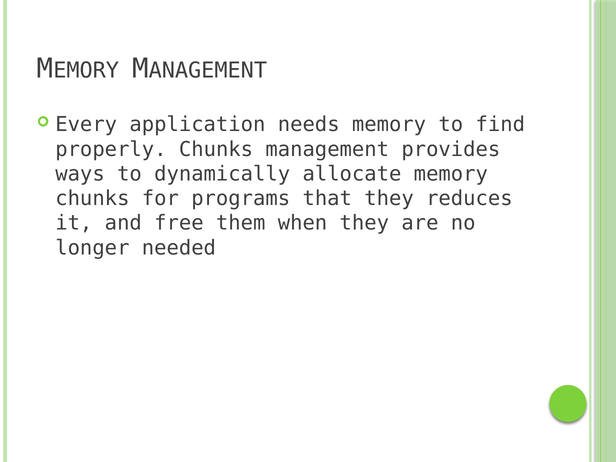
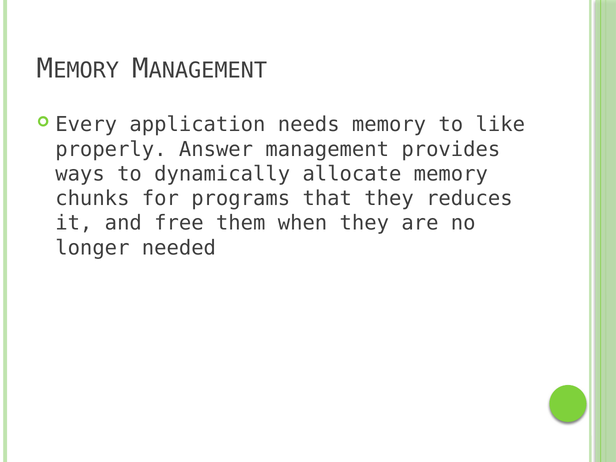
find: find -> like (500, 125)
properly Chunks: Chunks -> Answer (216, 149)
